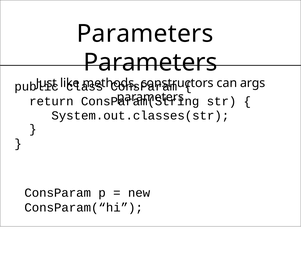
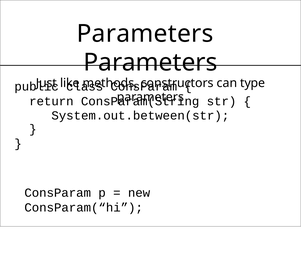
args: args -> type (253, 83)
System.out.classes(str: System.out.classes(str -> System.out.between(str (140, 115)
